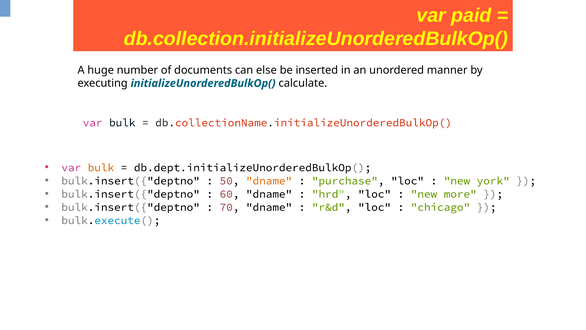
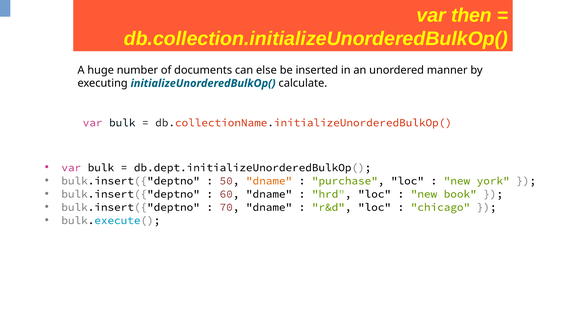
paid: paid -> then (471, 15)
bulk colour: orange -> black (101, 167)
more: more -> book (460, 194)
